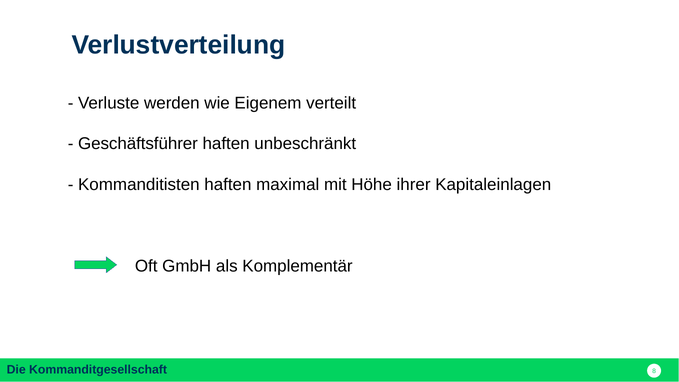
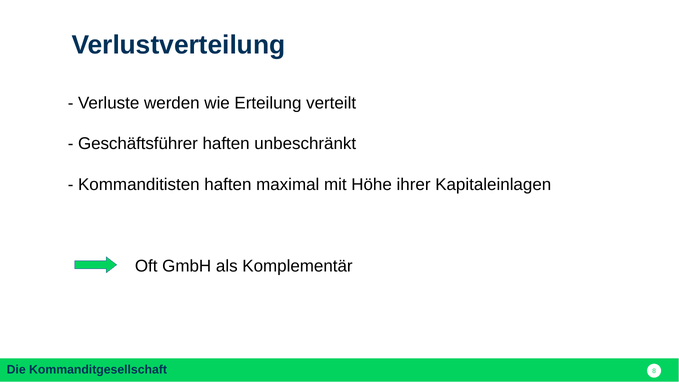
Eigenem: Eigenem -> Erteilung (268, 103)
